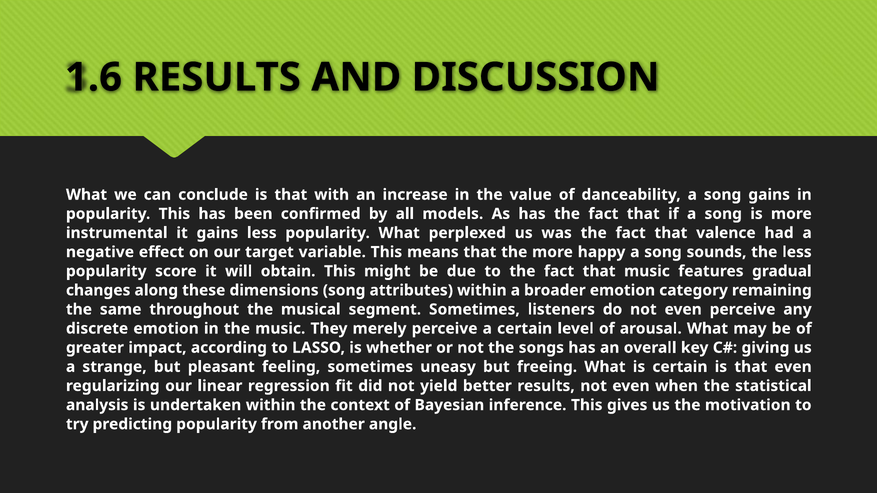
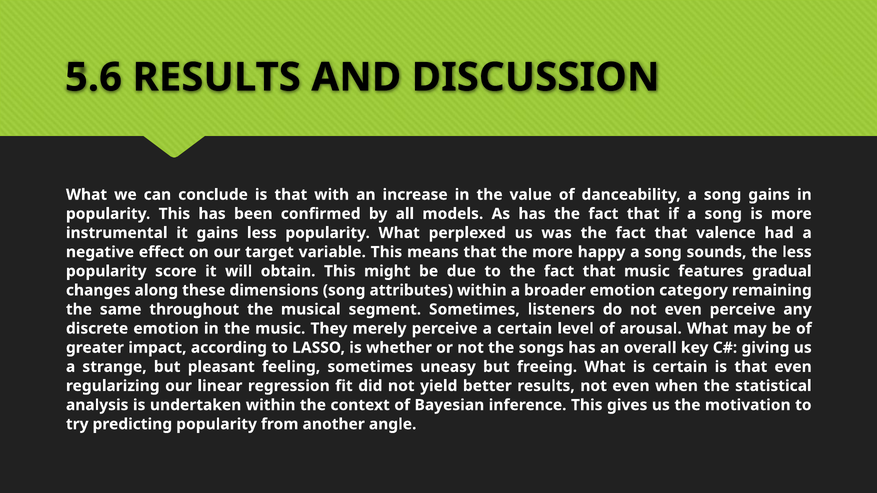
1.6: 1.6 -> 5.6 (93, 77)
